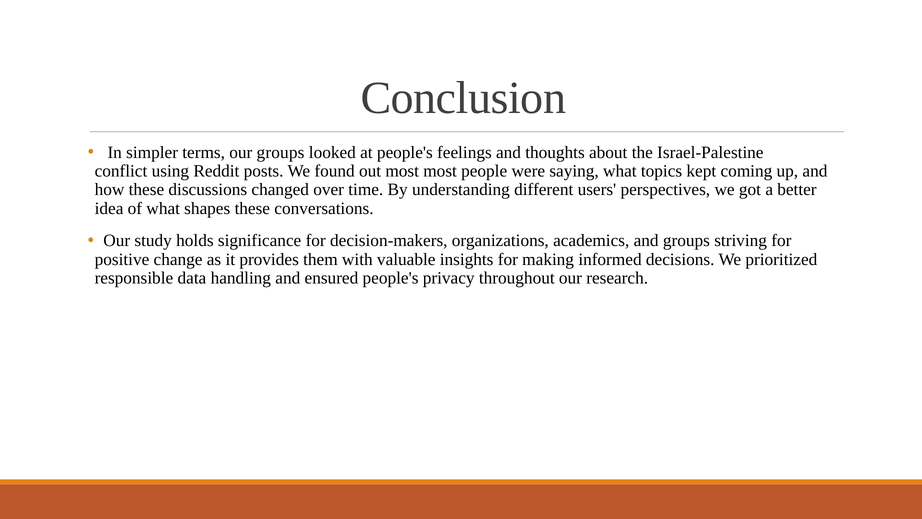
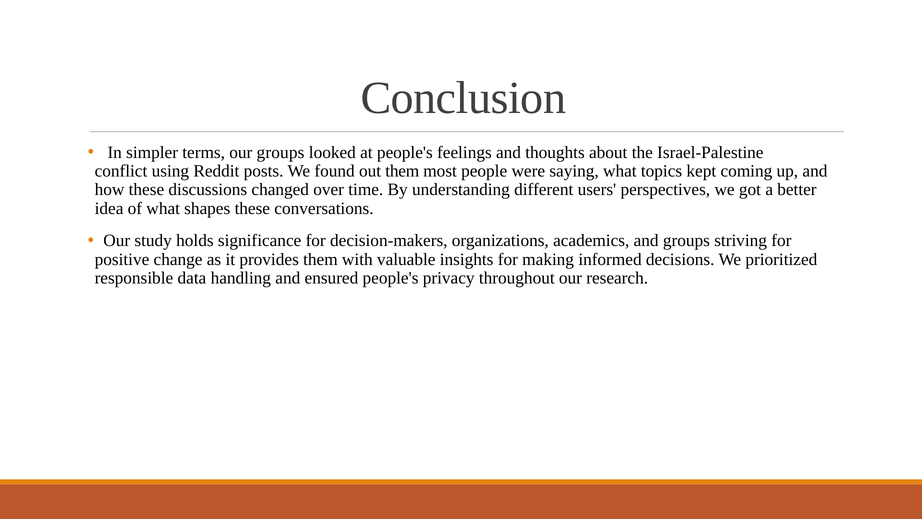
out most: most -> them (402, 171)
